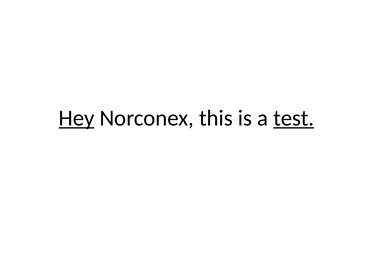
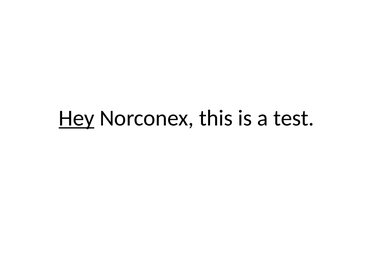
test underline: present -> none (294, 118)
